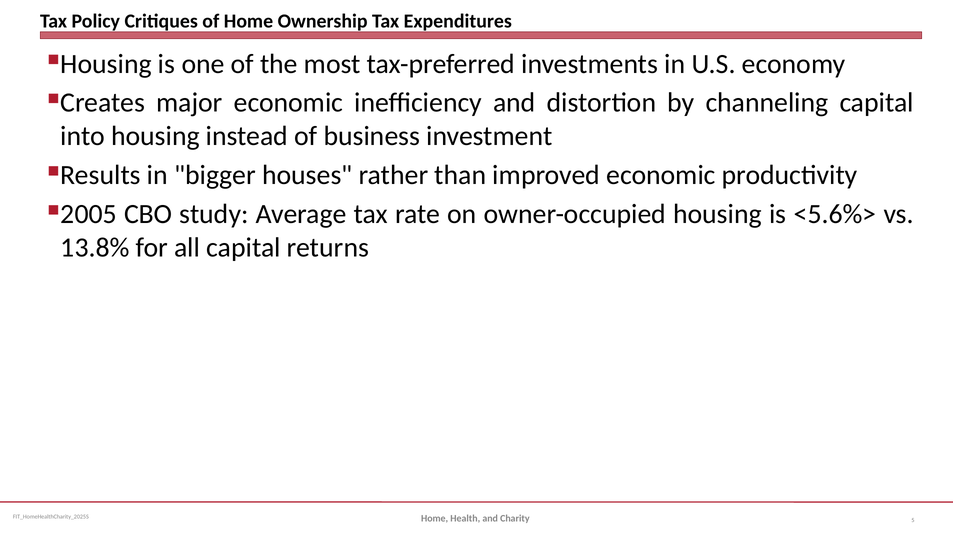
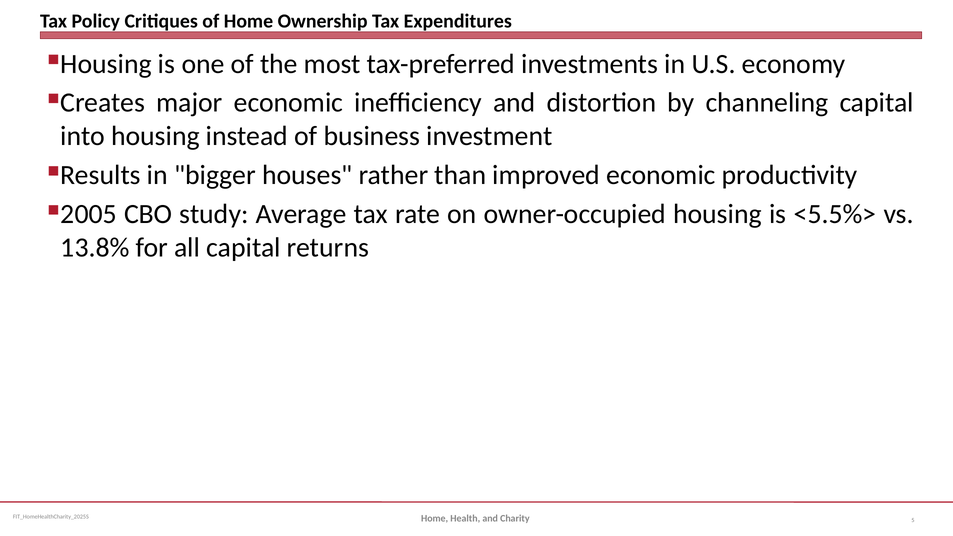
<5.6%>: <5.6%> -> <5.5%> (835, 214)
